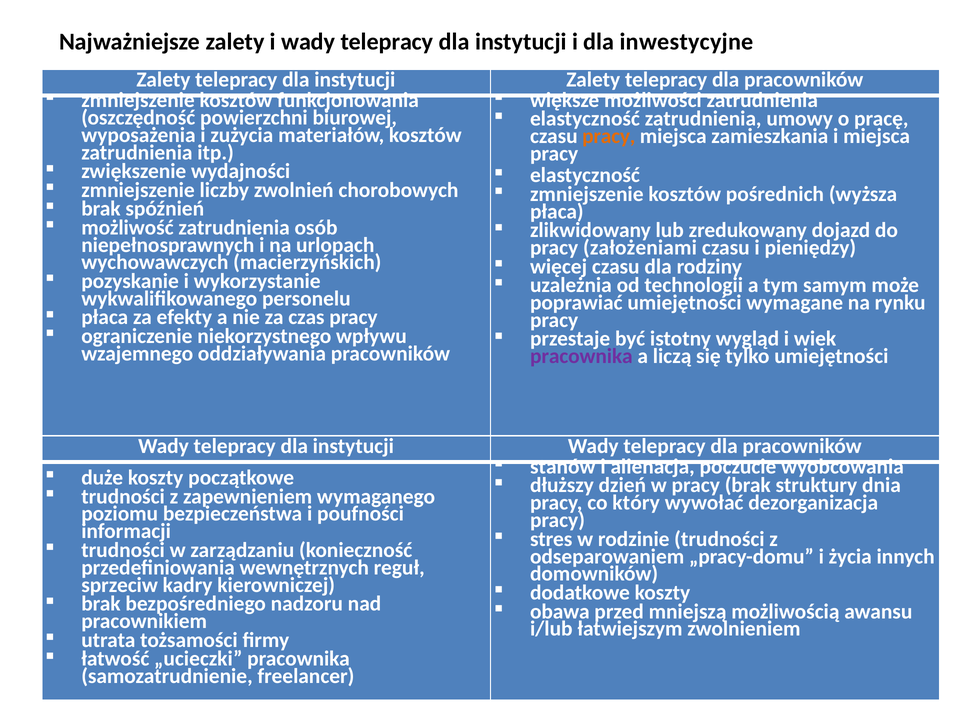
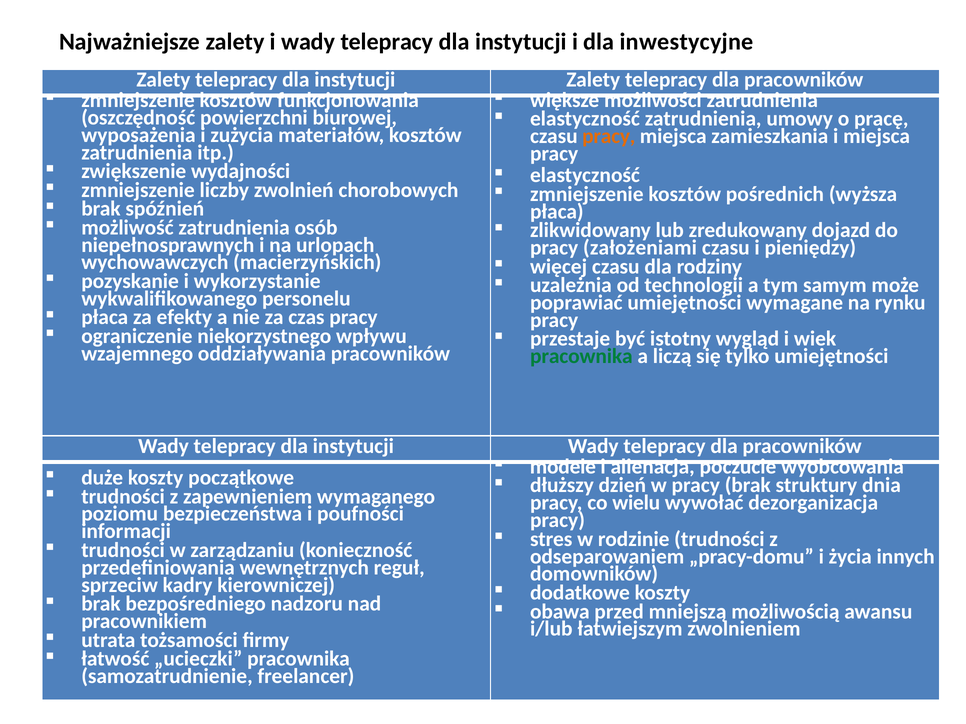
pracownika colour: purple -> green (581, 357)
stanów: stanów -> modele (563, 467)
który: który -> wielu (636, 503)
